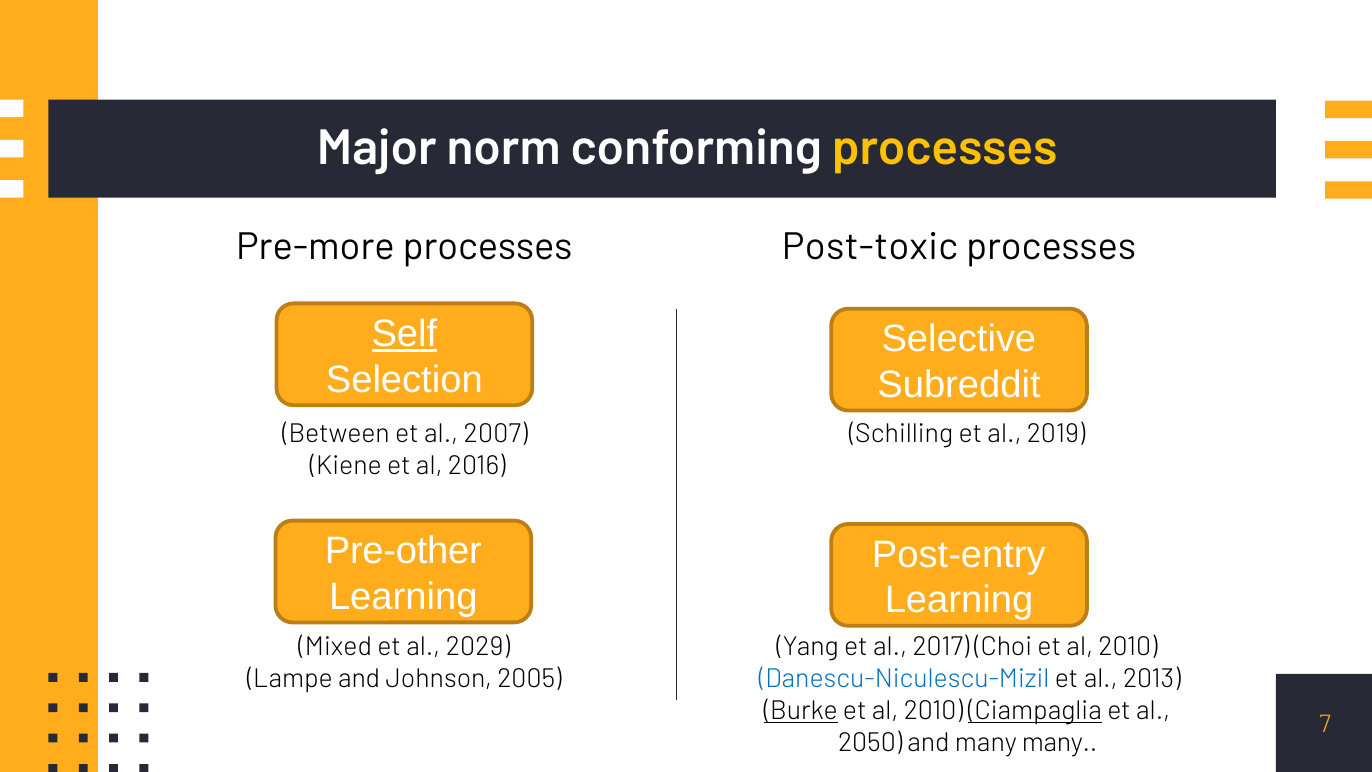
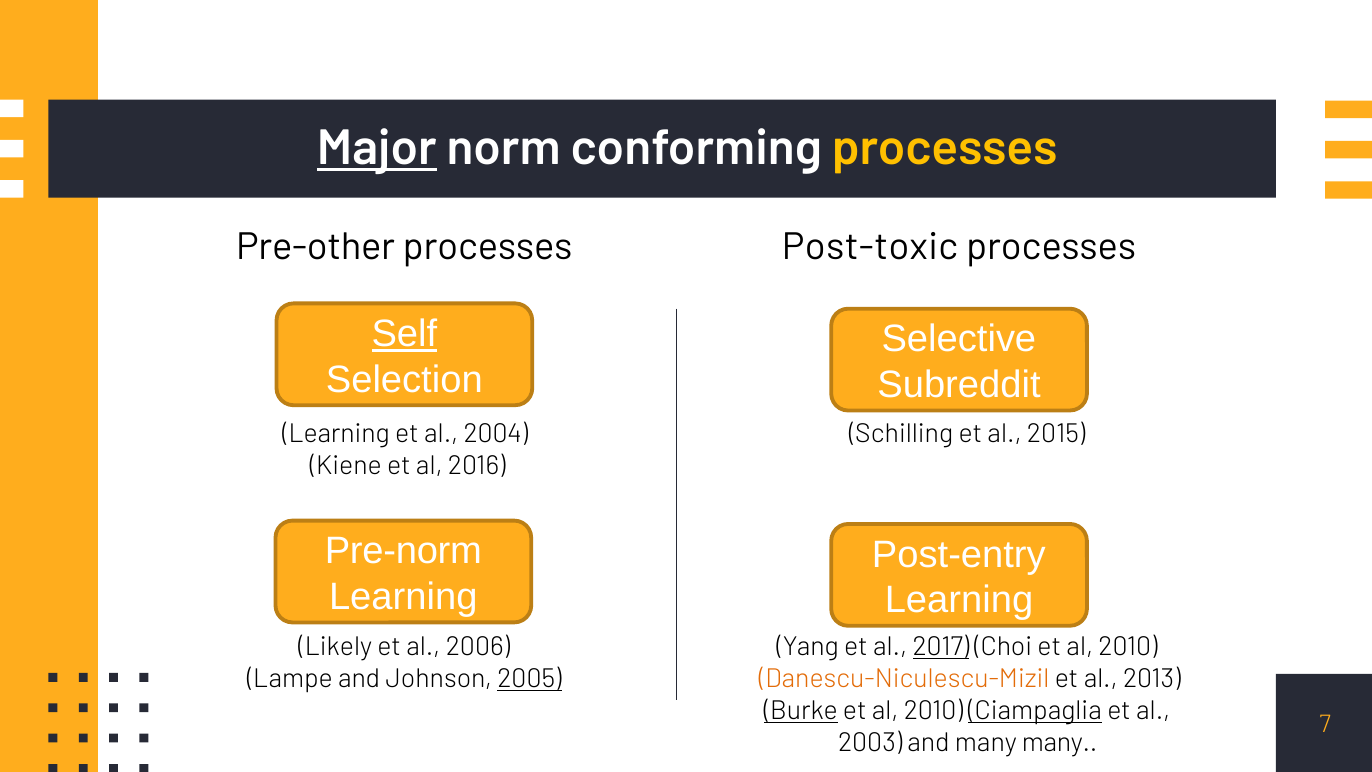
Major underline: none -> present (377, 148)
Pre-more: Pre-more -> Pre-other (316, 247)
Between: Between -> Learning (336, 434)
2007: 2007 -> 2004 (496, 434)
2019: 2019 -> 2015 (1056, 434)
Pre-other: Pre-other -> Pre-norm (403, 551)
Mixed: Mixed -> Likely (335, 647)
2029: 2029 -> 2006 (478, 647)
2017 underline: none -> present (941, 647)
2005 underline: none -> present (529, 679)
Danescu-Niculescu-Mizil colour: blue -> orange (904, 679)
2050: 2050 -> 2003 (870, 743)
